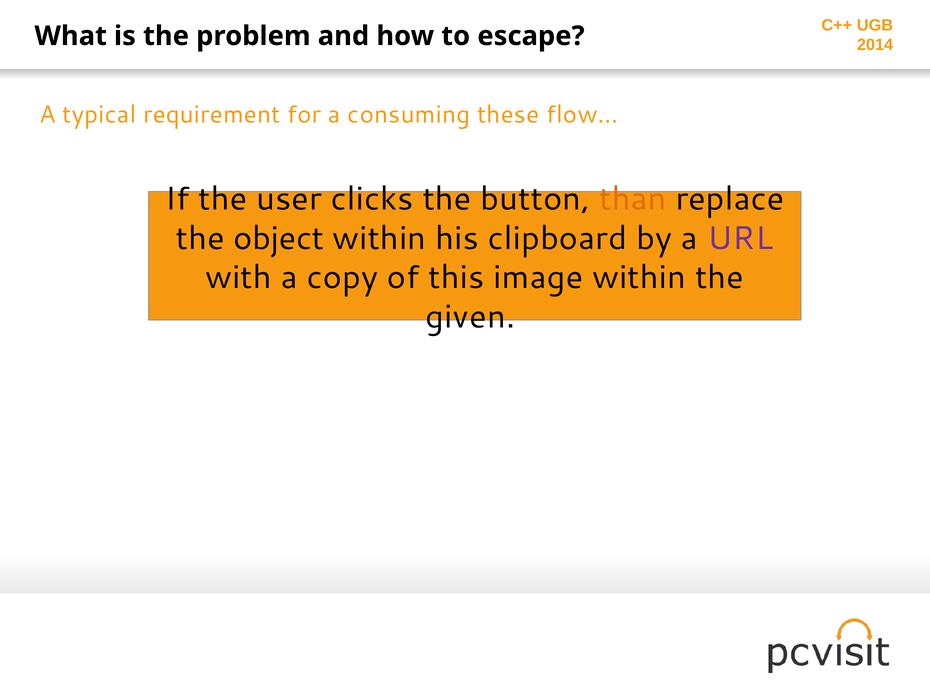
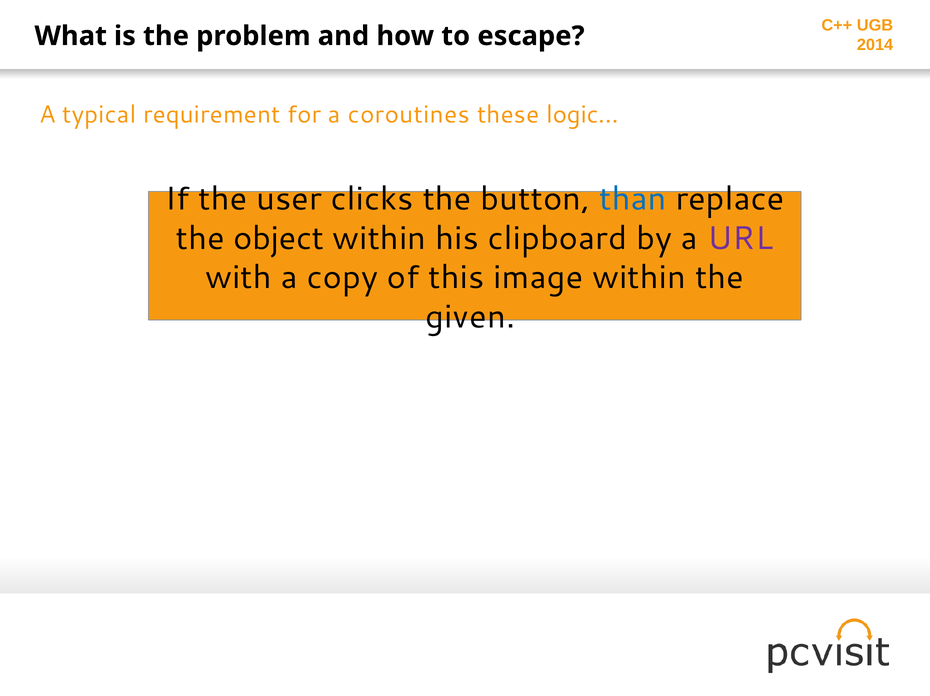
consuming: consuming -> coroutines (409, 115)
flow…: flow… -> logic… (583, 115)
than colour: orange -> blue (633, 199)
